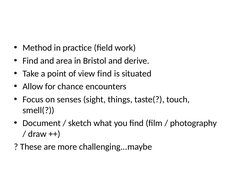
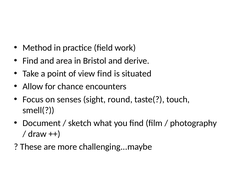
things: things -> round (120, 99)
